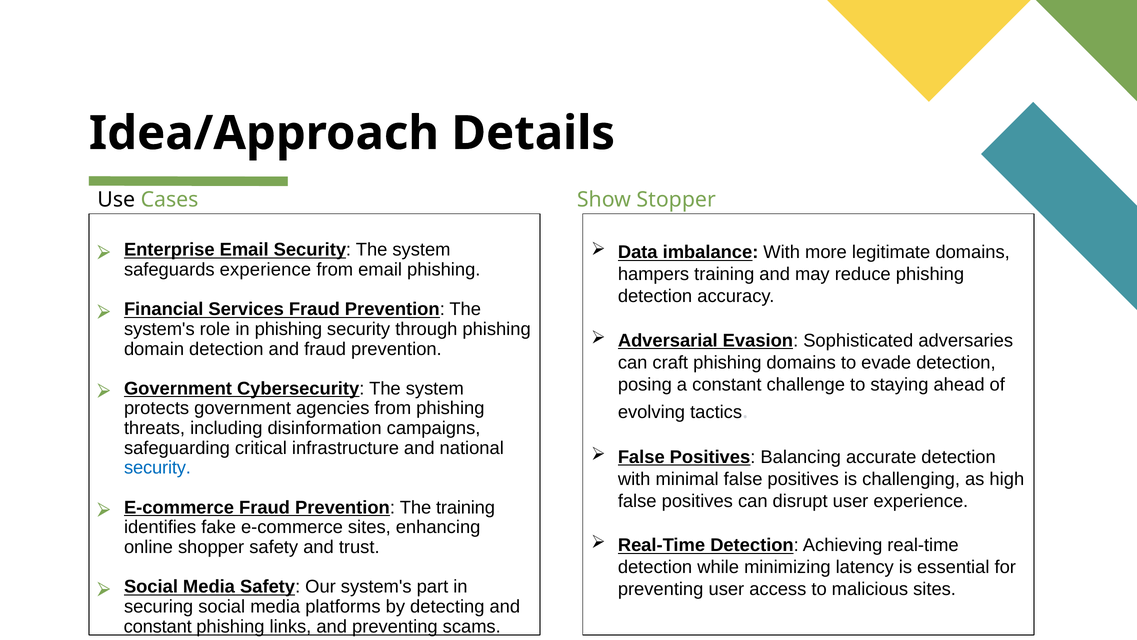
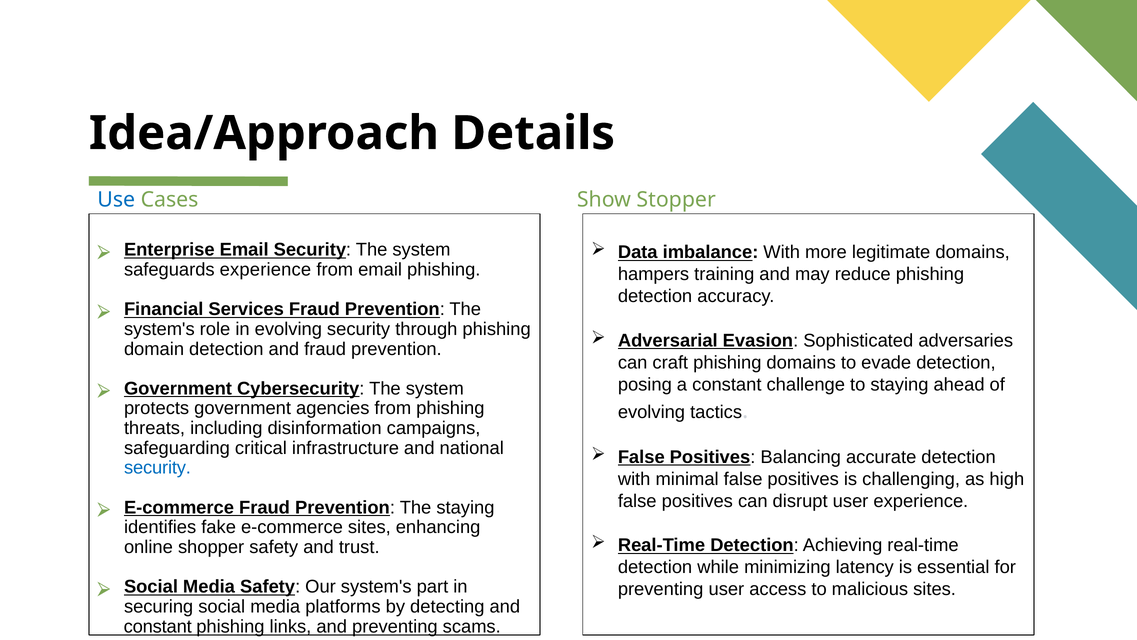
Use colour: black -> blue (116, 200)
in phishing: phishing -> evolving (288, 329)
The training: training -> staying (465, 507)
